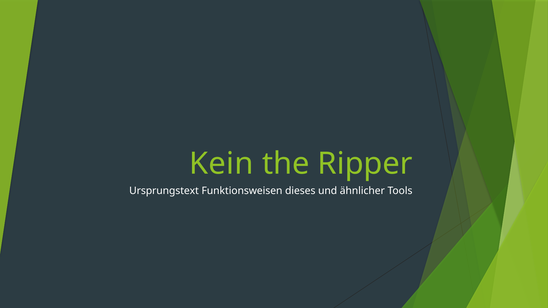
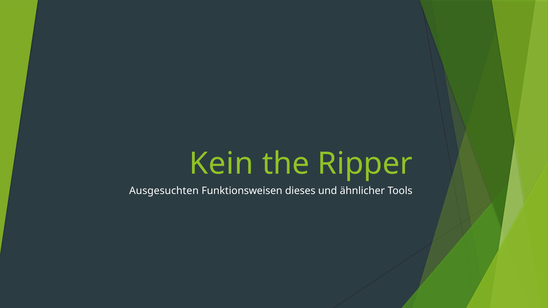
Ursprungstext: Ursprungstext -> Ausgesuchten (164, 191)
